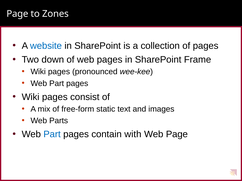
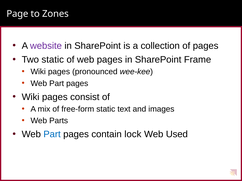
website colour: blue -> purple (46, 46)
Two down: down -> static (53, 60)
with: with -> lock (133, 135)
Web Page: Page -> Used (177, 135)
